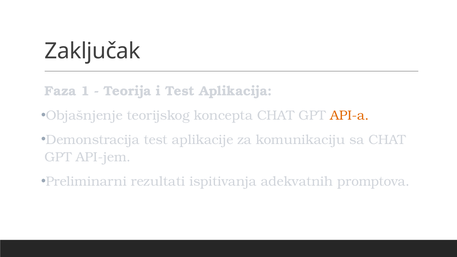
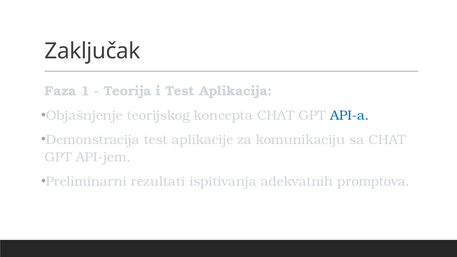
API-a colour: orange -> blue (350, 115)
